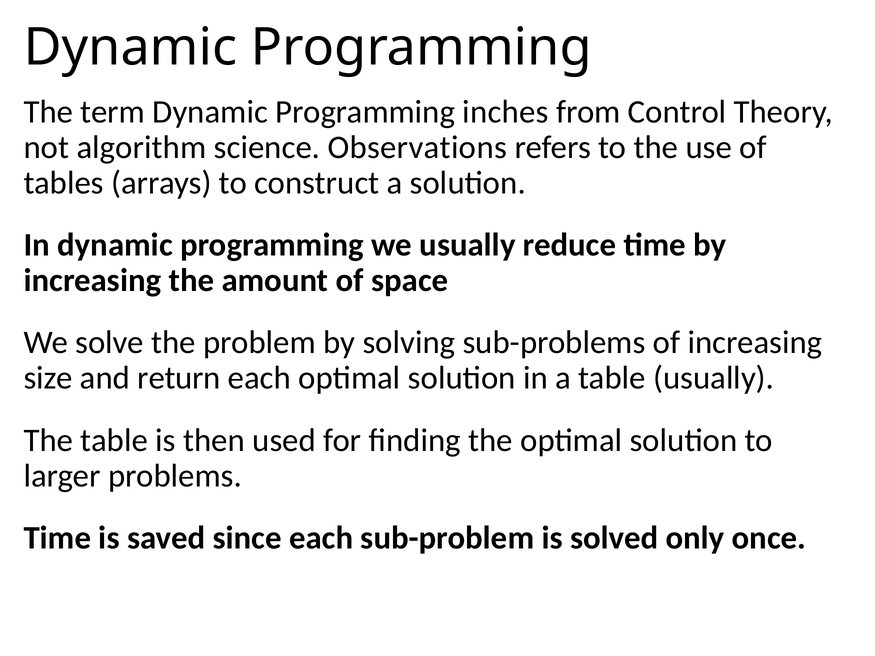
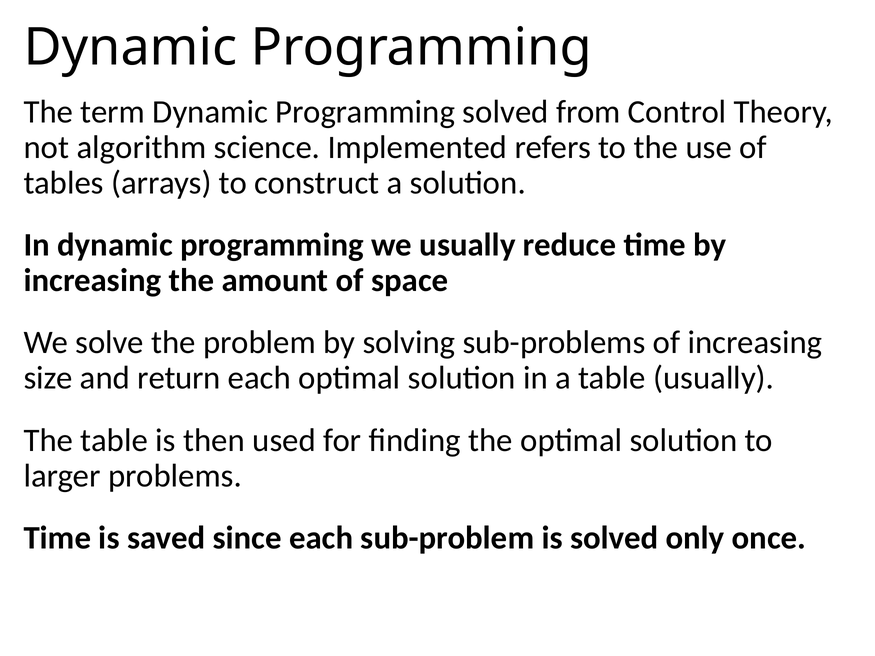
Programming inches: inches -> solved (506, 112)
Observations: Observations -> Implemented (417, 147)
